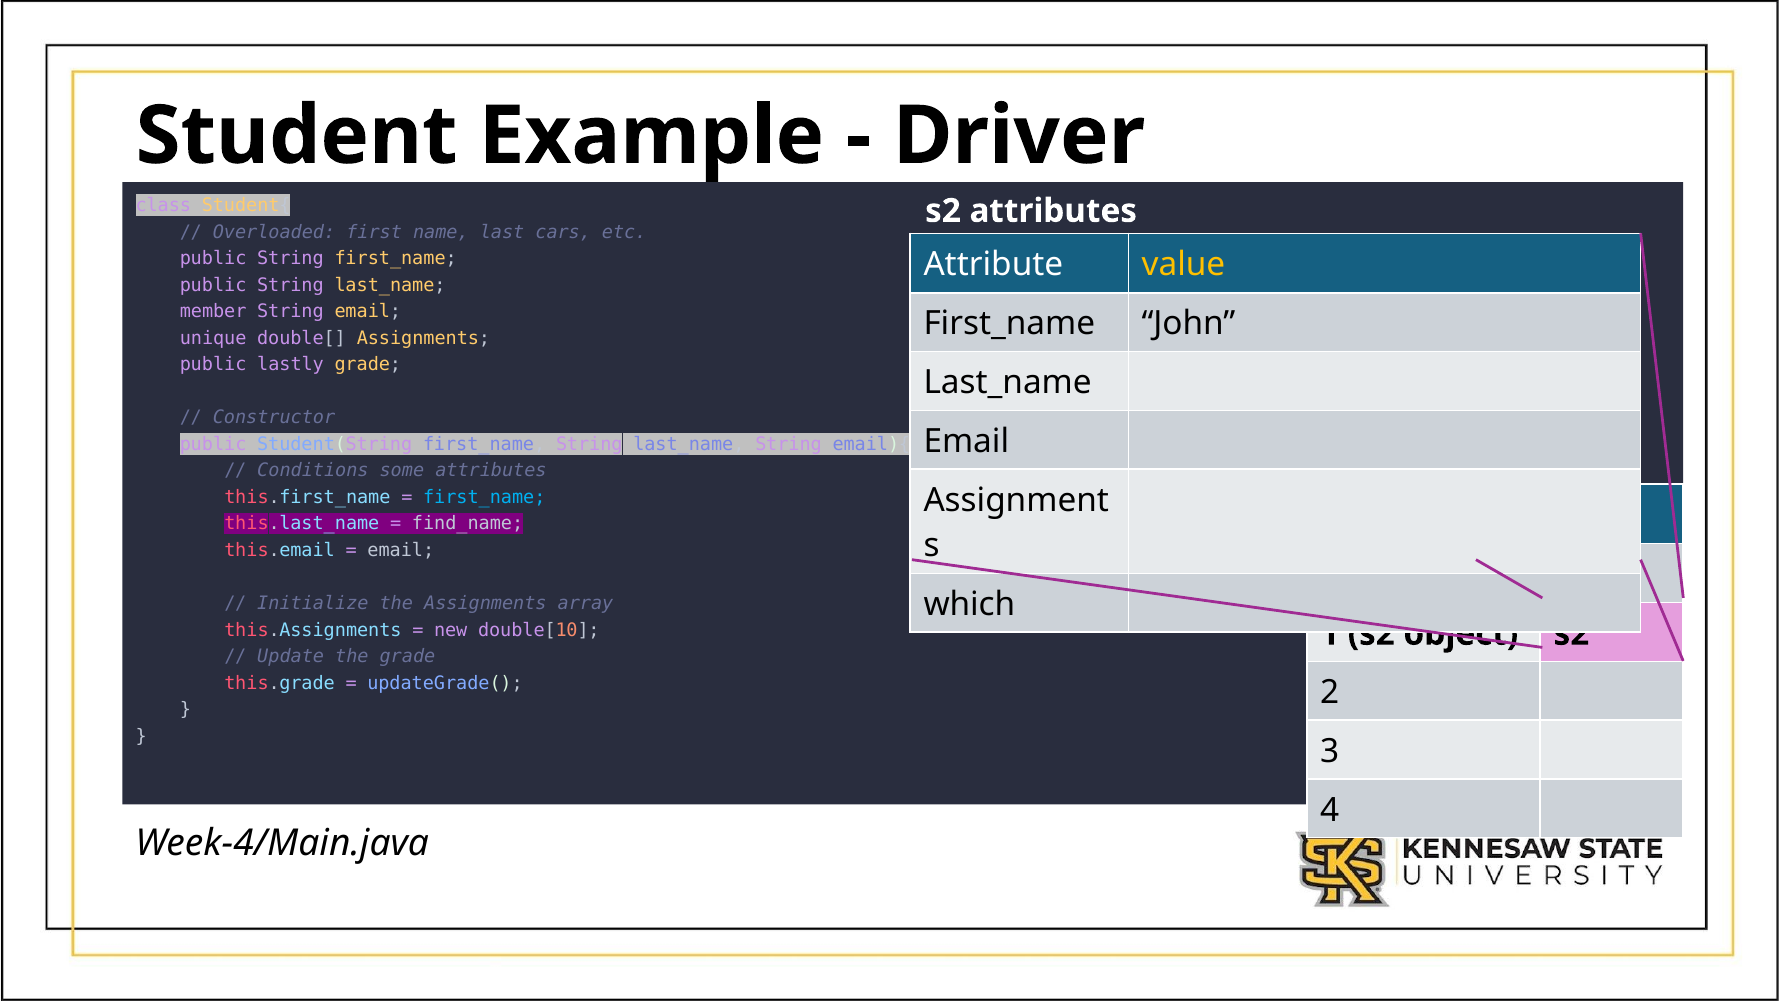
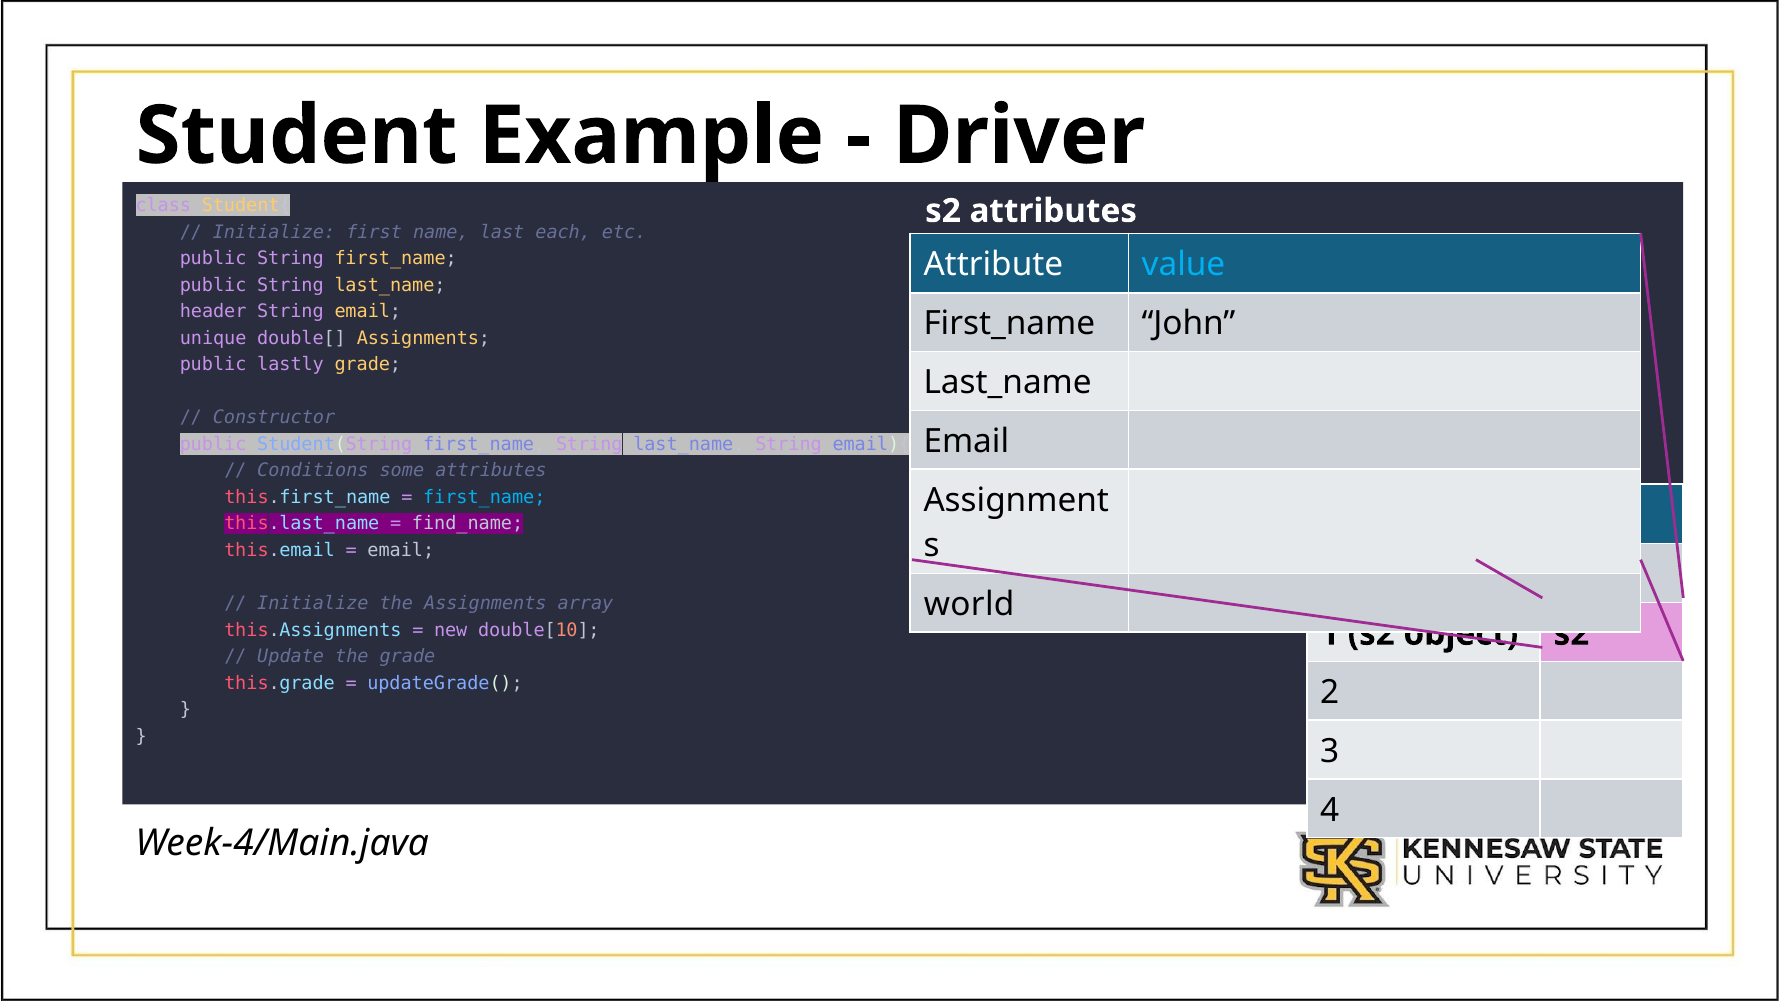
Overloaded: Overloaded -> Initialize (274, 232)
cars: cars -> each (563, 232)
value colour: yellow -> light blue (1183, 264)
member: member -> header (213, 311)
which: which -> world (969, 604)
